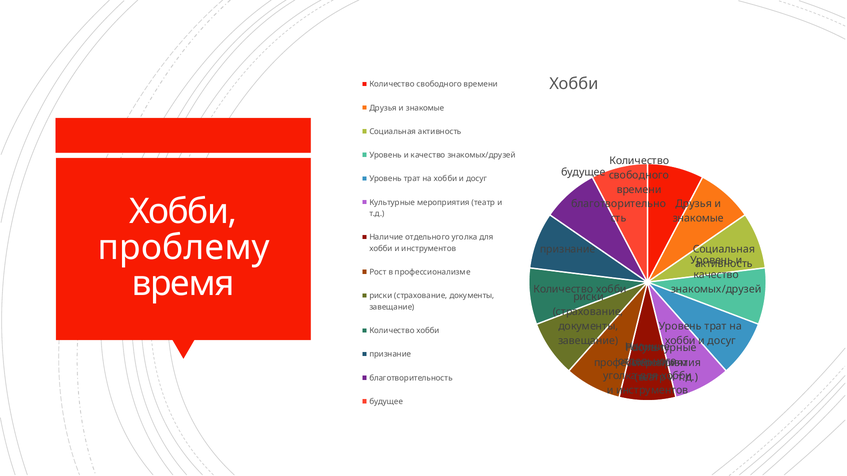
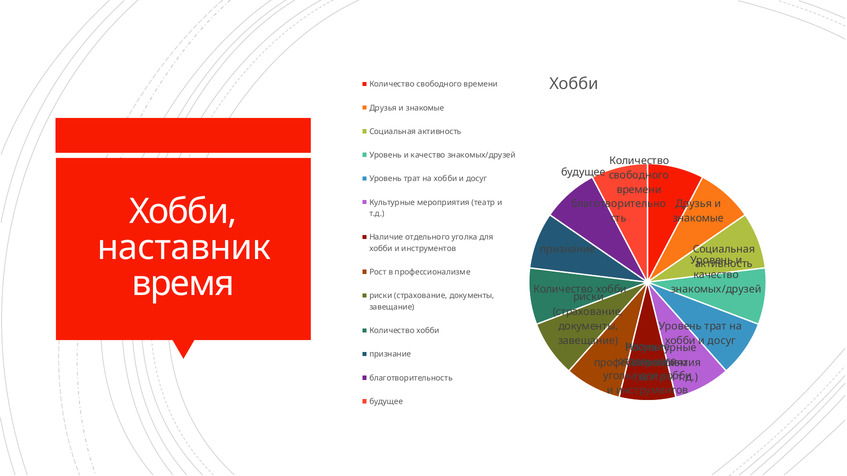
проблему: проблему -> наставник (184, 248)
